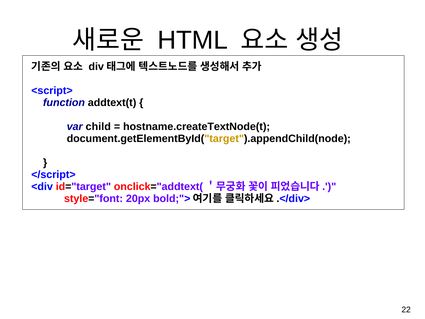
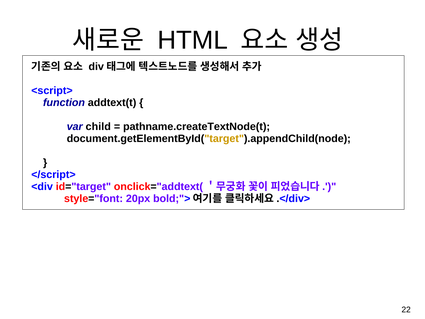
hostname.createTextNode(t: hostname.createTextNode(t -> pathname.createTextNode(t (197, 126)
